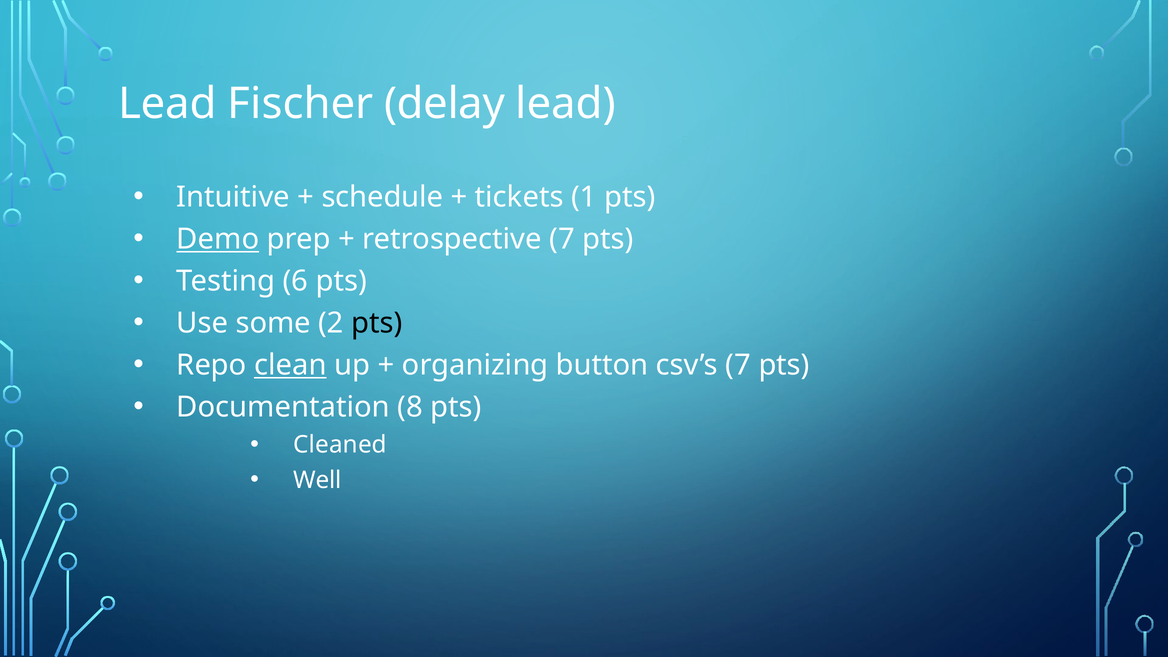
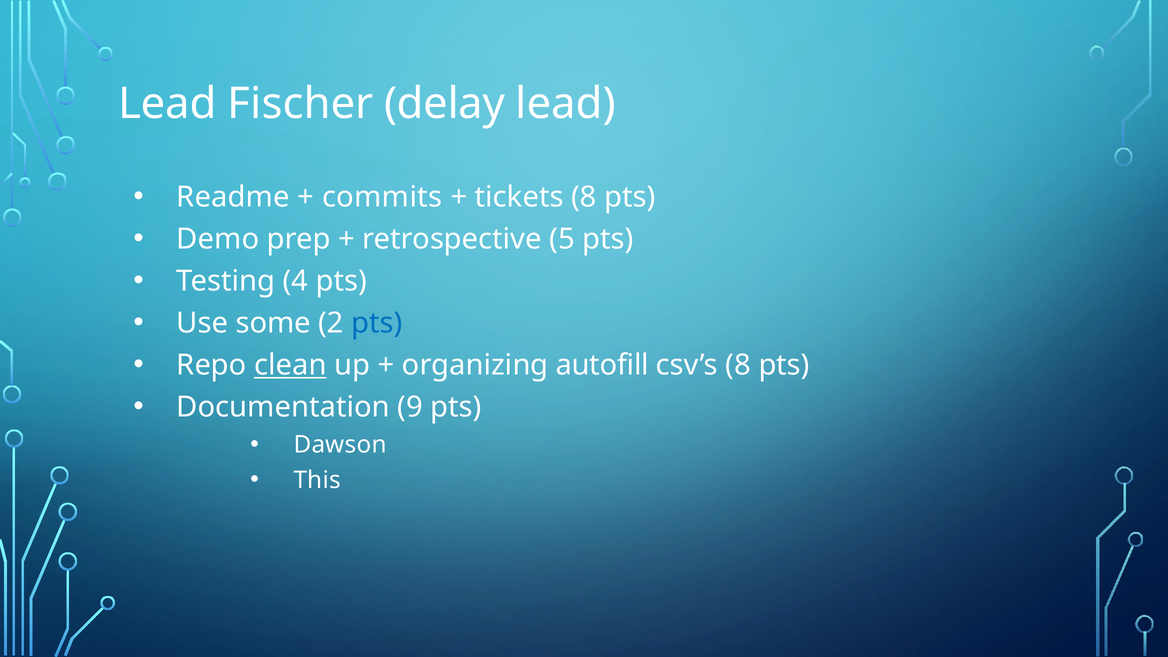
Intuitive: Intuitive -> Readme (233, 197)
schedule: schedule -> commits (382, 197)
tickets 1: 1 -> 8 (584, 197)
Demo underline: present -> none (218, 239)
retrospective 7: 7 -> 5 (562, 239)
6: 6 -> 4 (295, 281)
pts colour: black -> blue (377, 323)
button: button -> autofill (602, 365)
csv’s 7: 7 -> 8 (738, 365)
8: 8 -> 9 (410, 407)
Cleaned: Cleaned -> Dawson (340, 445)
Well: Well -> This (317, 480)
